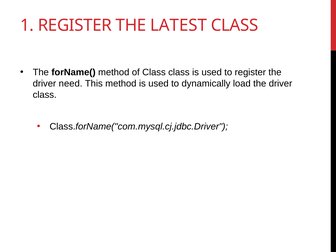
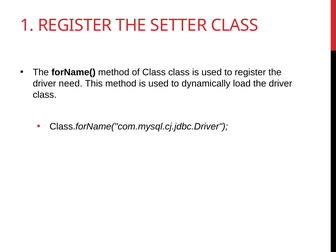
LATEST: LATEST -> SETTER (179, 25)
